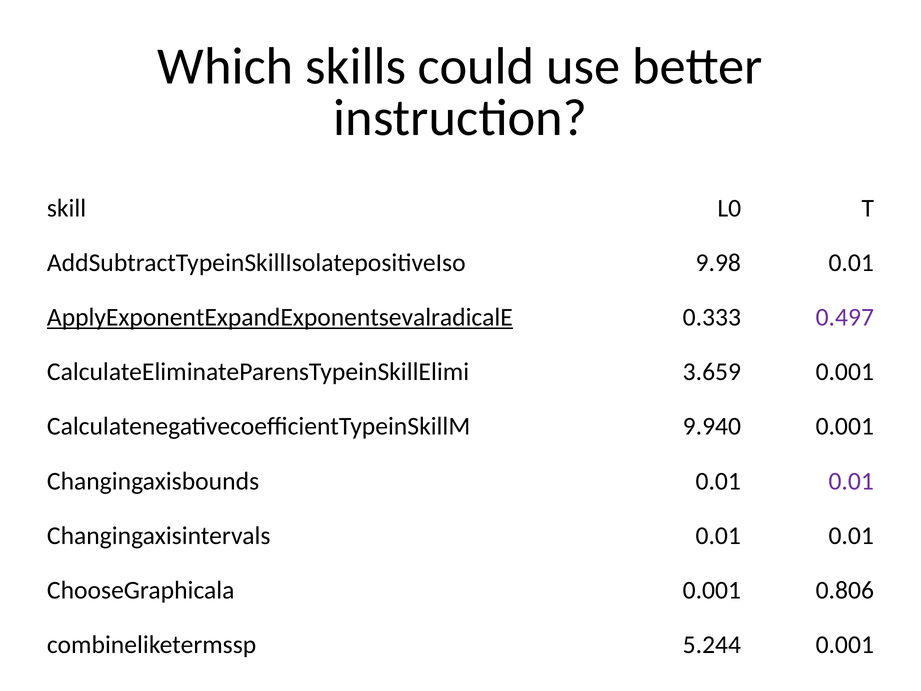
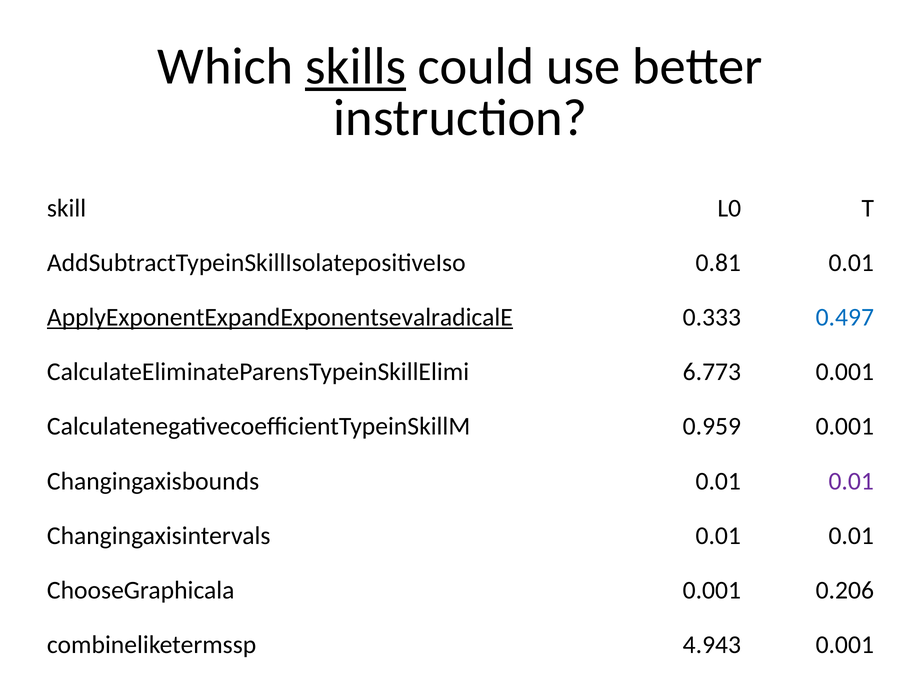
skills underline: none -> present (356, 67)
9.98: 9.98 -> 0.81 (718, 263)
0.497 colour: purple -> blue (845, 317)
3.659: 3.659 -> 6.773 (712, 372)
9.940: 9.940 -> 0.959 (712, 426)
0.806: 0.806 -> 0.206 (845, 590)
5.244: 5.244 -> 4.943 (712, 645)
